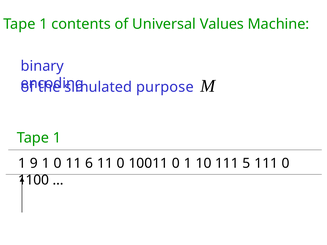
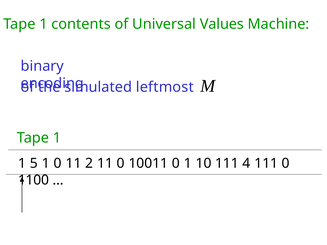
purpose: purpose -> leftmost (165, 87)
9: 9 -> 5 (34, 164)
6: 6 -> 2 (89, 164)
5: 5 -> 4 (246, 164)
